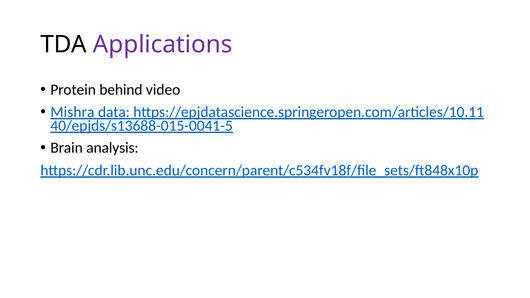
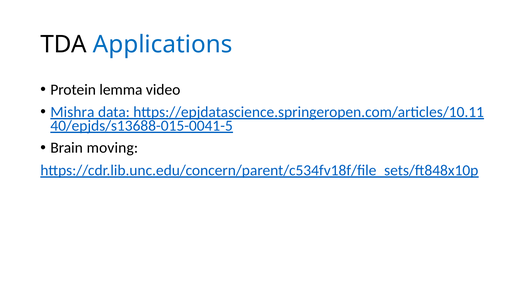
Applications colour: purple -> blue (163, 45)
behind: behind -> lemma (121, 90)
analysis: analysis -> moving (112, 148)
